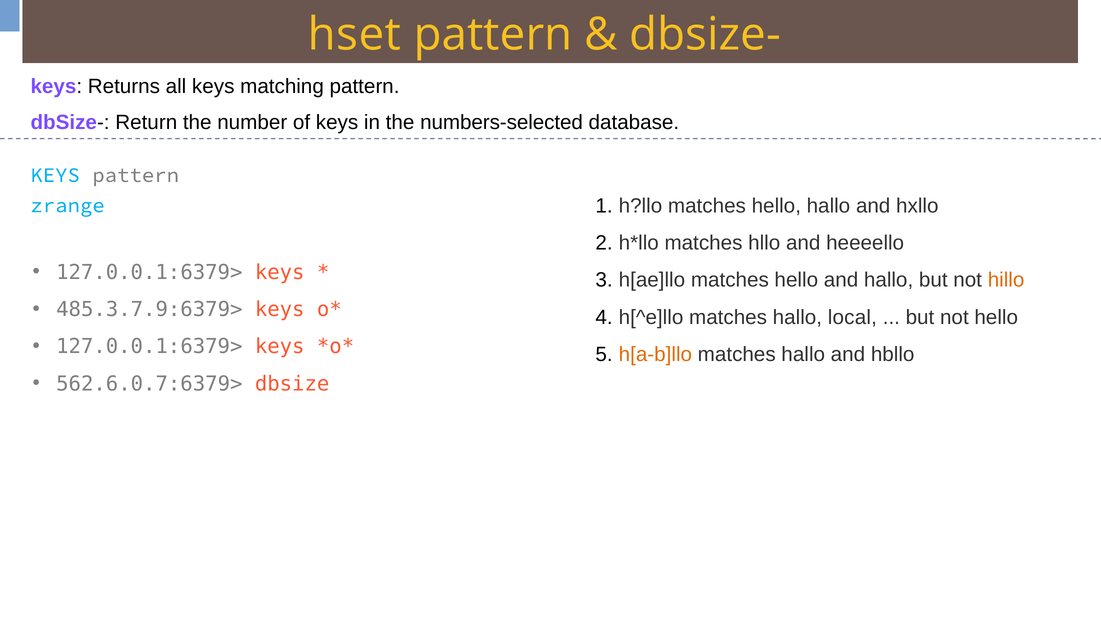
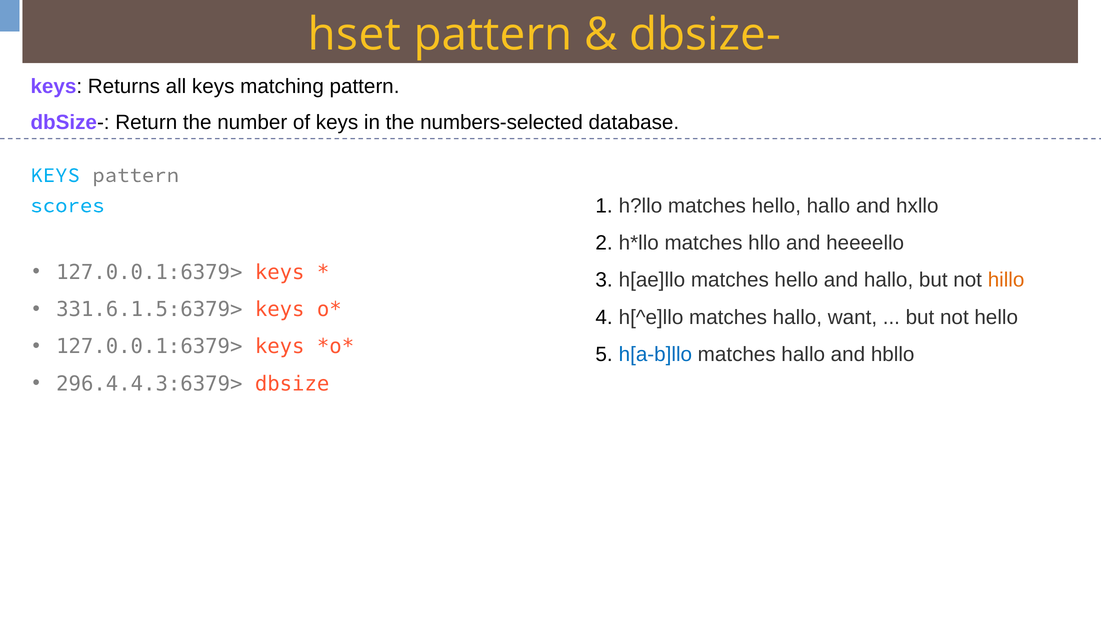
zrange: zrange -> scores (68, 205)
485.3.7.9:6379>: 485.3.7.9:6379> -> 331.6.1.5:6379> (149, 310)
local: local -> want (852, 317)
h[a-b]llo colour: orange -> blue (655, 355)
562.6.0.7:6379>: 562.6.0.7:6379> -> 296.4.4.3:6379> (149, 384)
